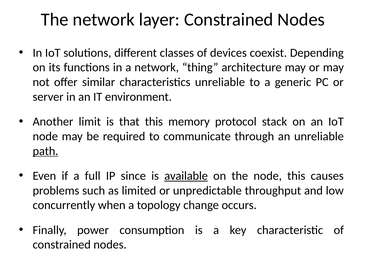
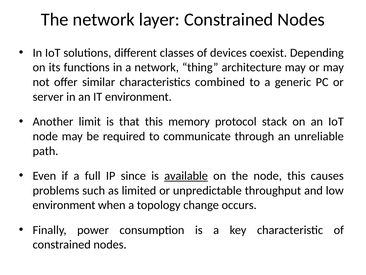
characteristics unreliable: unreliable -> combined (220, 82)
path underline: present -> none (45, 151)
concurrently: concurrently -> environment (64, 205)
